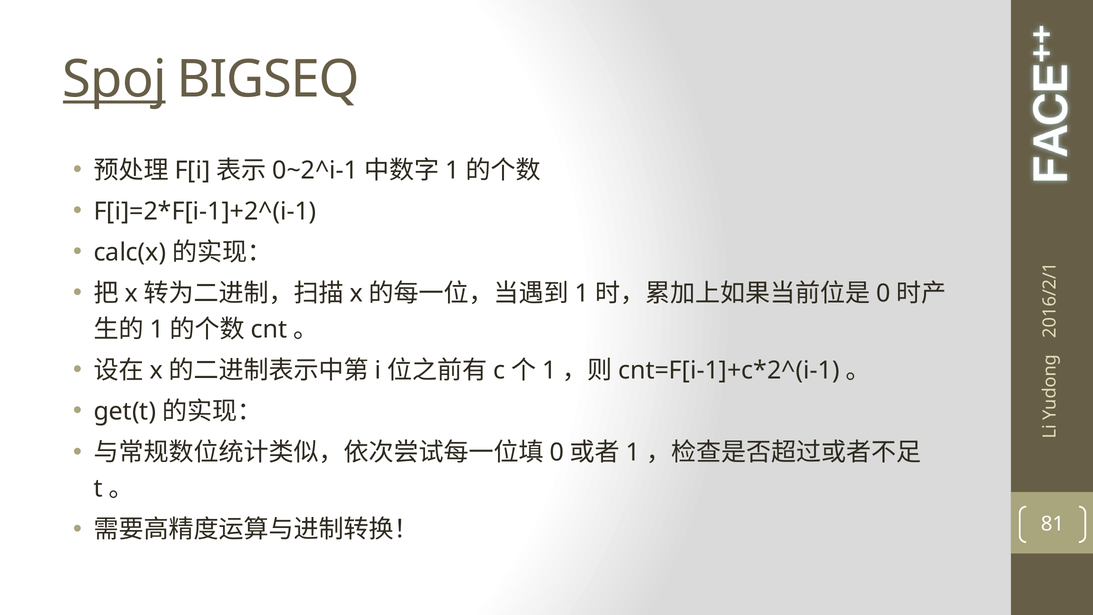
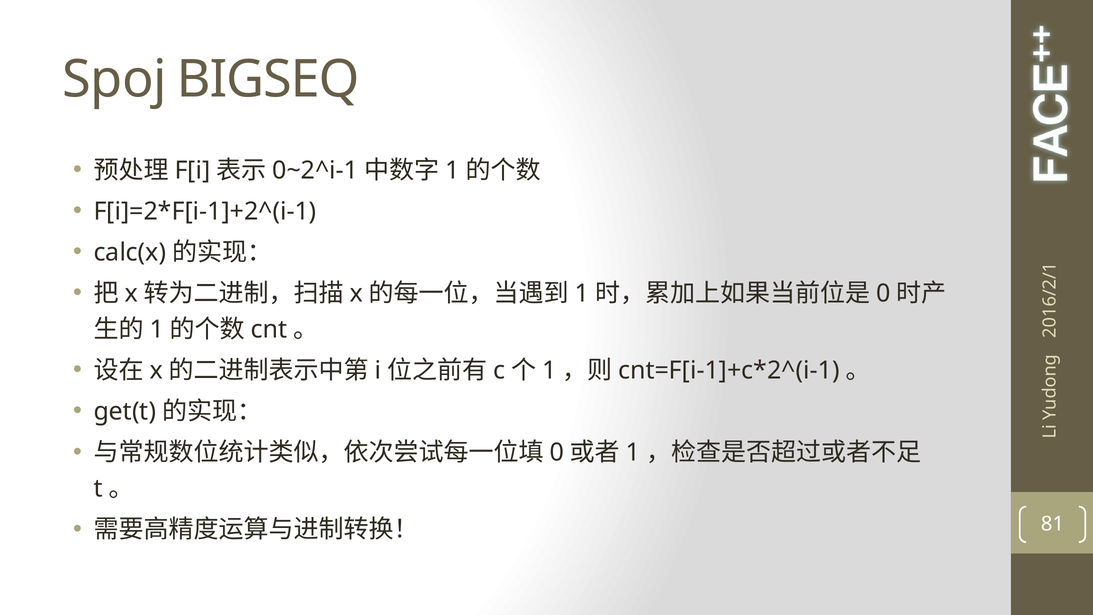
Spoj underline: present -> none (114, 80)
